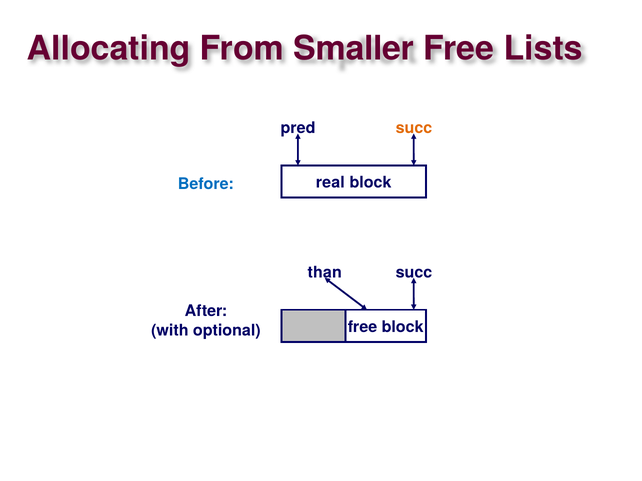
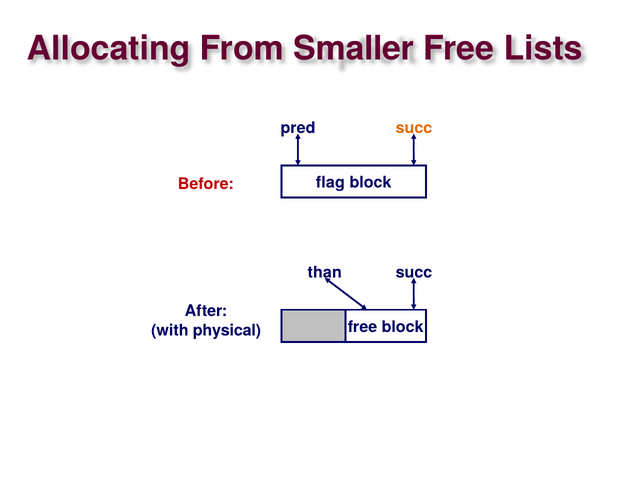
real: real -> flag (330, 183)
Before colour: blue -> red (206, 184)
optional: optional -> physical (227, 331)
